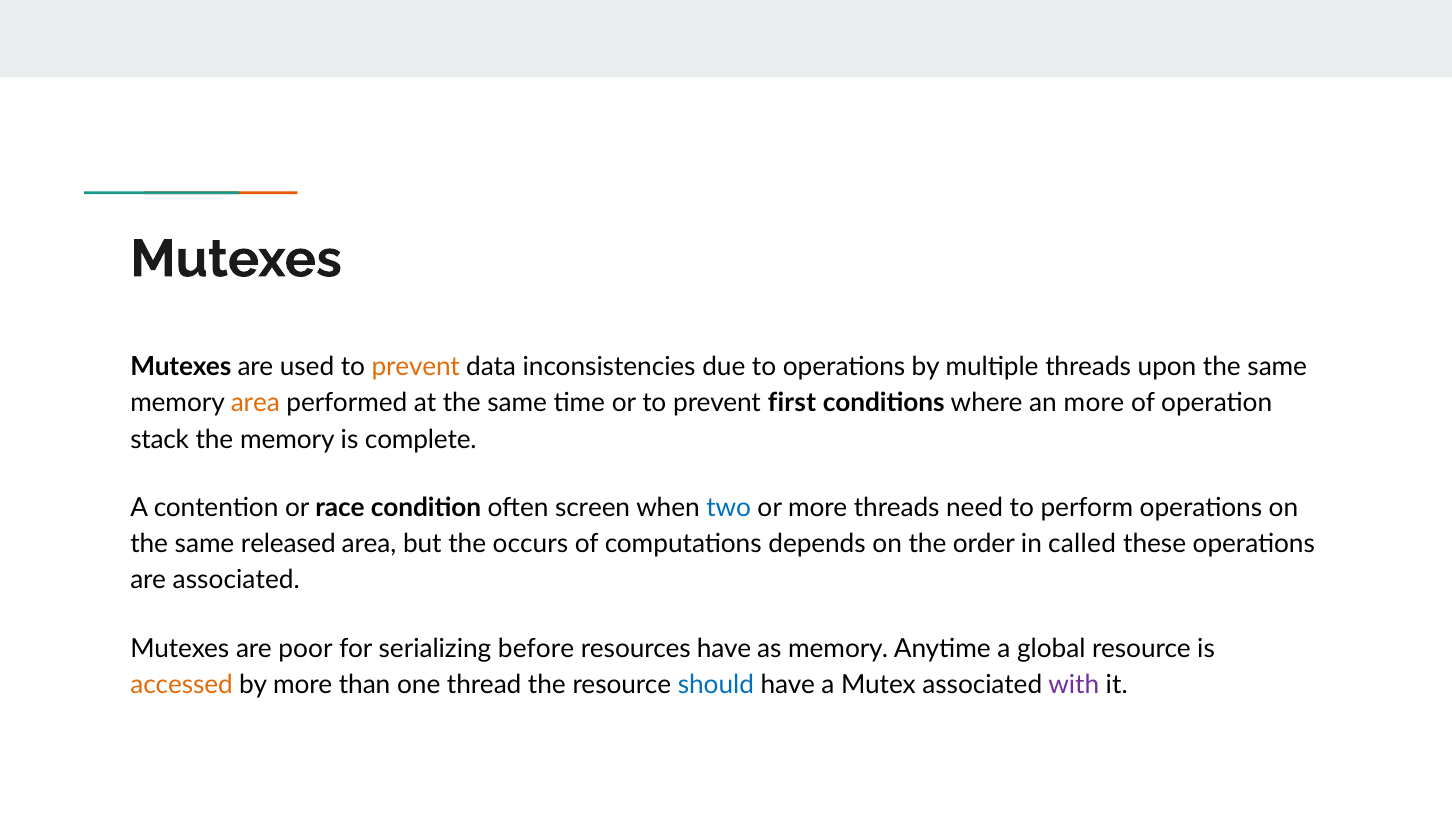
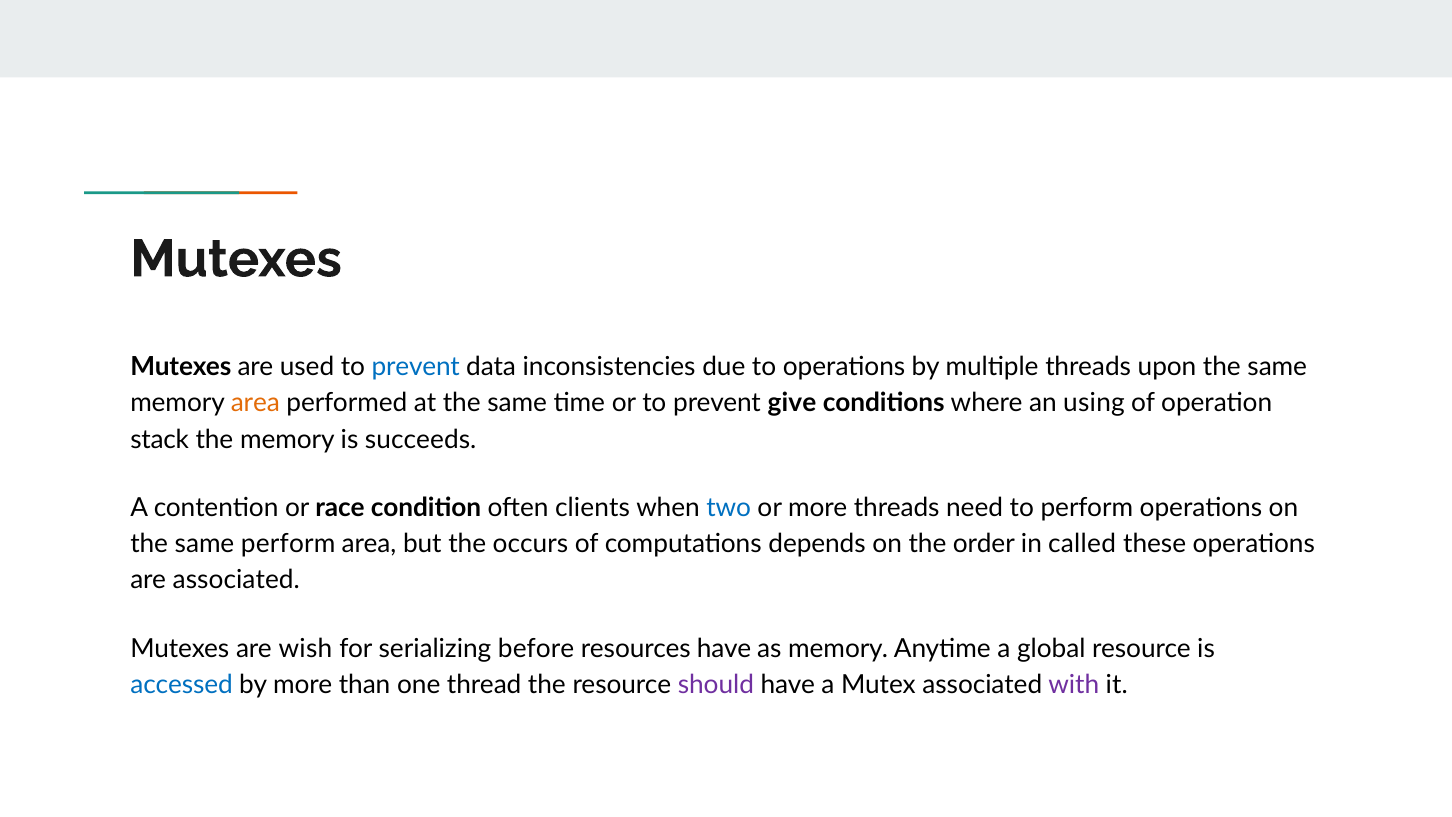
prevent colour: orange -> blue (416, 367)
first: first -> give (792, 403)
an more: more -> using (1094, 403)
complete: complete -> succeeds (421, 439)
screen: screen -> clients (592, 508)
same released: released -> perform (288, 544)
poor: poor -> wish (305, 649)
accessed colour: orange -> blue (182, 685)
should colour: blue -> purple (716, 685)
